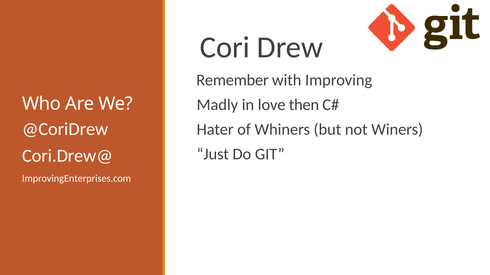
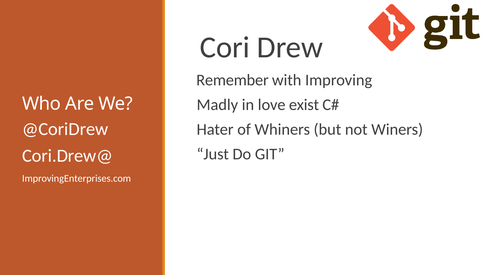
then: then -> exist (304, 105)
